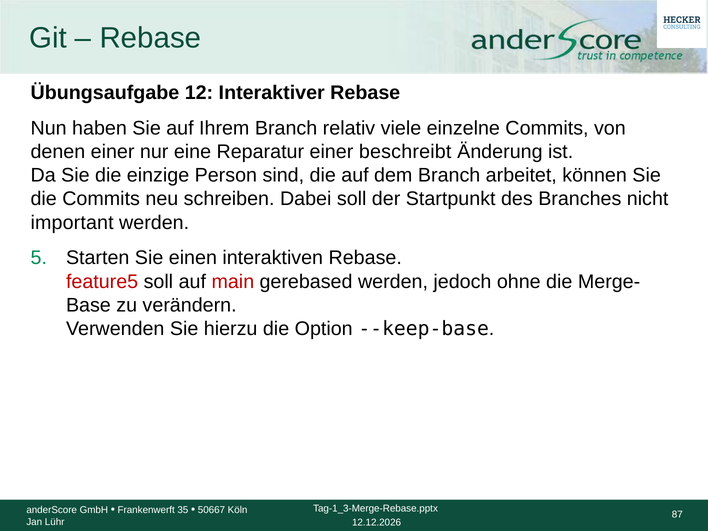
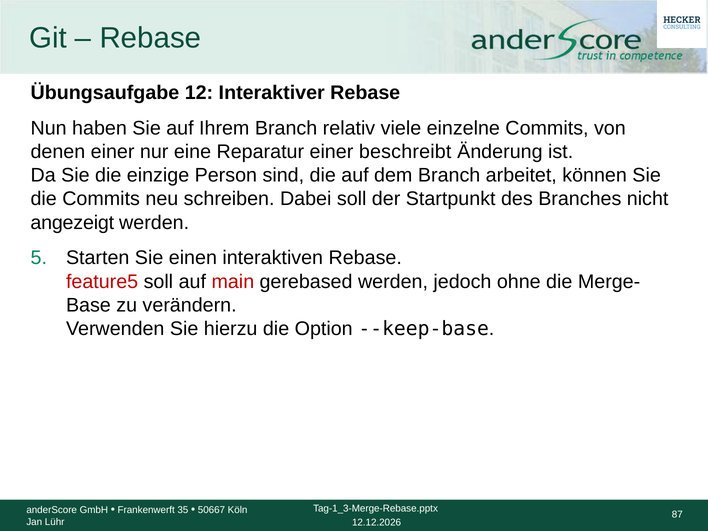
important: important -> angezeigt (72, 223)
